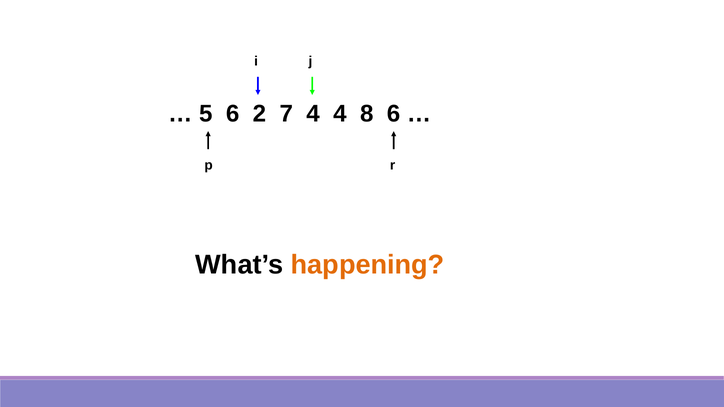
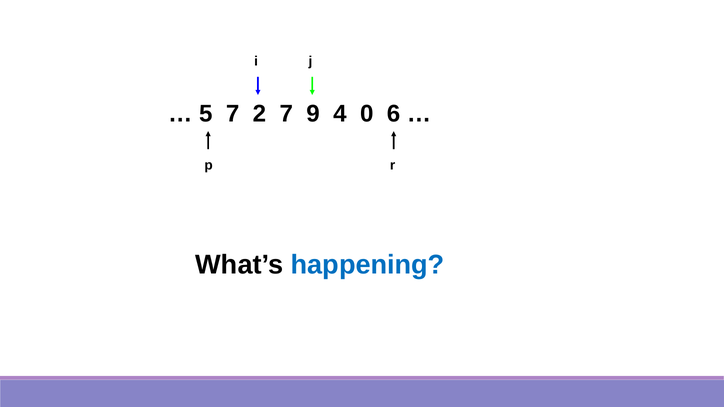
5 6: 6 -> 7 (233, 114)
7 4: 4 -> 9 (313, 114)
8: 8 -> 0 (367, 114)
happening colour: orange -> blue (368, 265)
